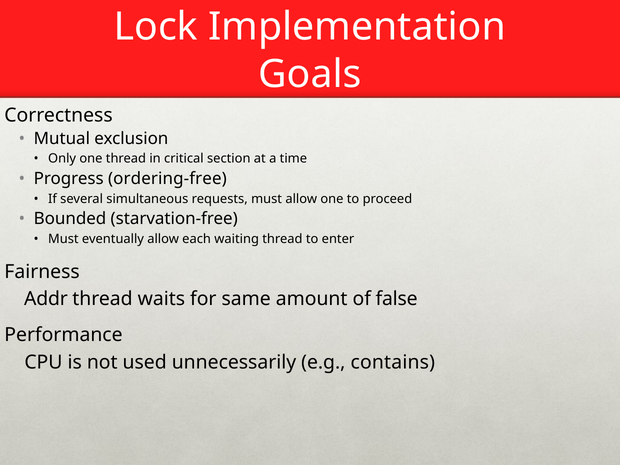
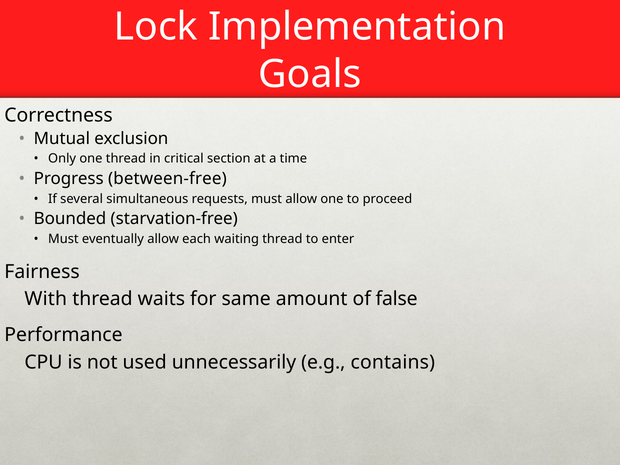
ordering-free: ordering-free -> between-free (167, 179)
Addr: Addr -> With (46, 299)
